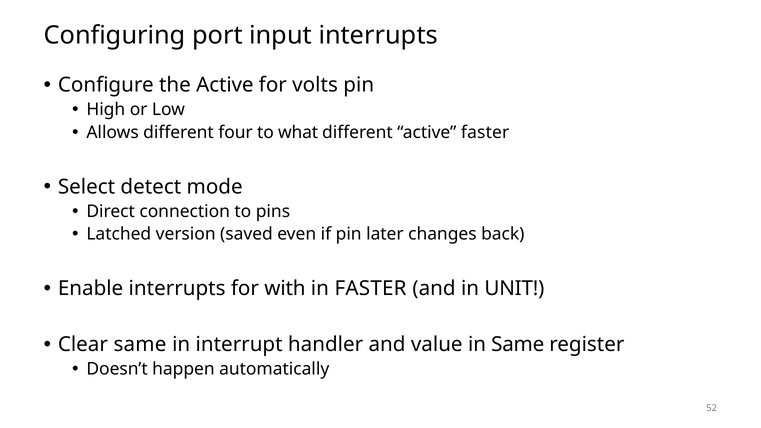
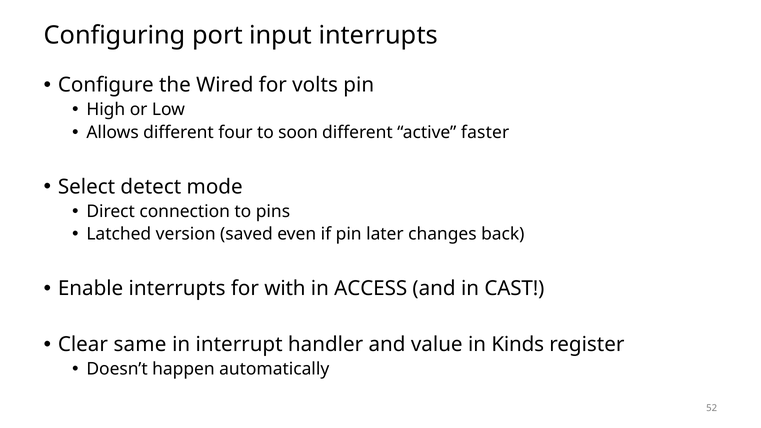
the Active: Active -> Wired (225, 85)
what: what -> soon (298, 132)
in FASTER: FASTER -> ACCESS (371, 289)
UNIT: UNIT -> CAST (514, 289)
in Same: Same -> Kinds (518, 345)
